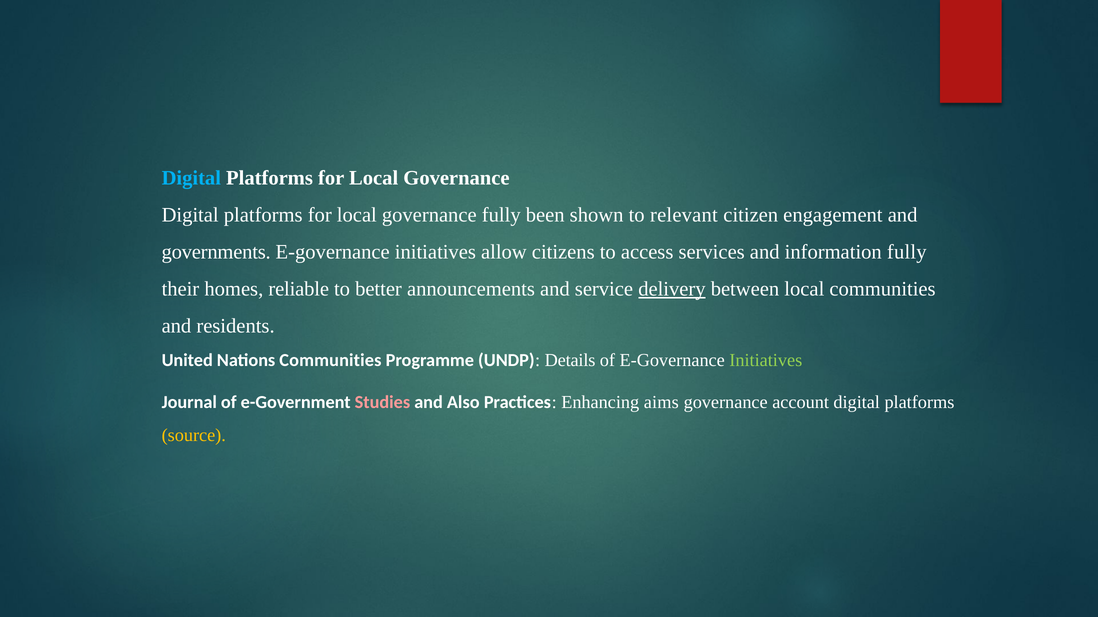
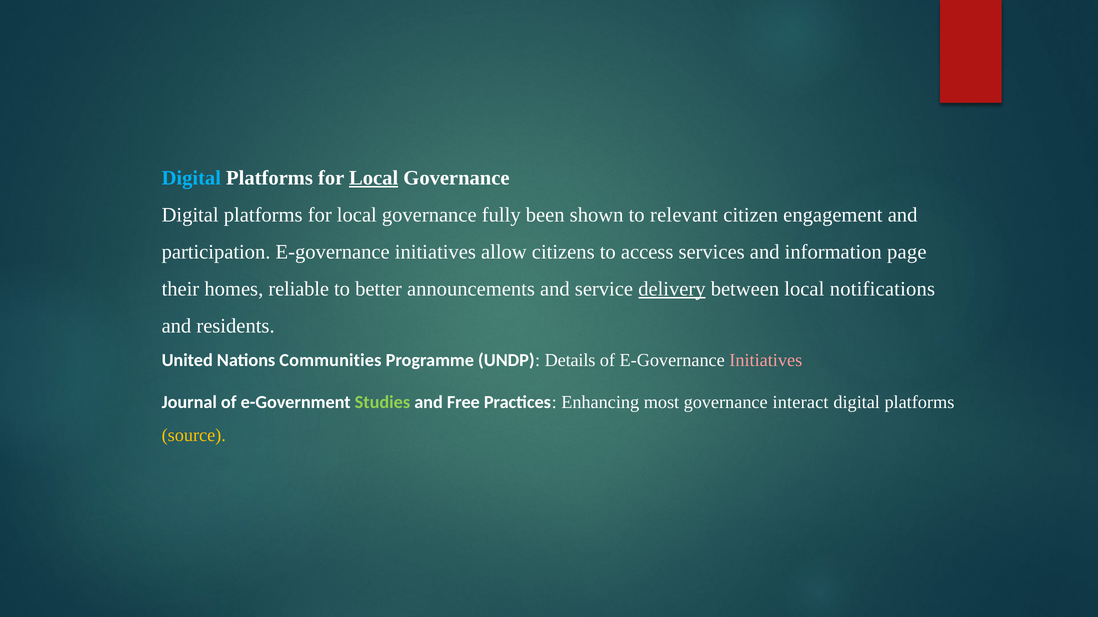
Local underline: none -> present (374, 178)
governments: governments -> participation (216, 252)
information fully: fully -> page (907, 252)
local communities: communities -> notifications (882, 289)
Initiatives colour: light green -> pink (766, 360)
Studies colour: pink -> light green (382, 403)
Also: Also -> Free (463, 403)
aims: aims -> most (661, 403)
account: account -> interact (801, 403)
